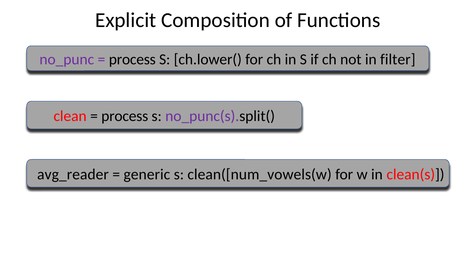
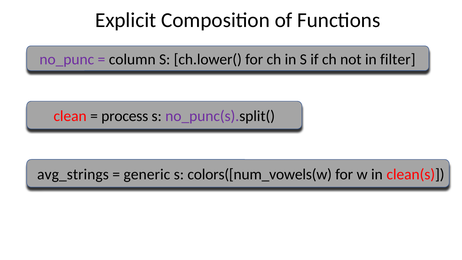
process: process -> column (132, 59)
avg_reader: avg_reader -> avg_strings (73, 174)
clean([num_vowels(w: clean([num_vowels(w -> colors([num_vowels(w (260, 174)
